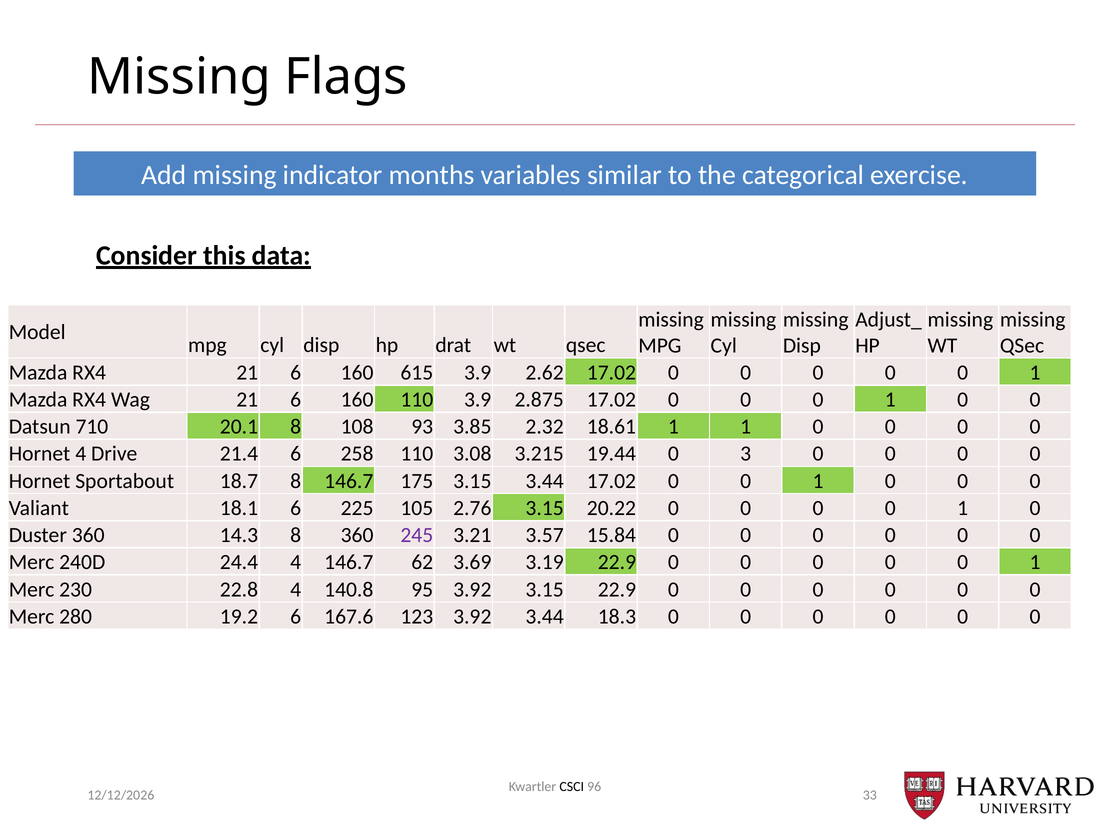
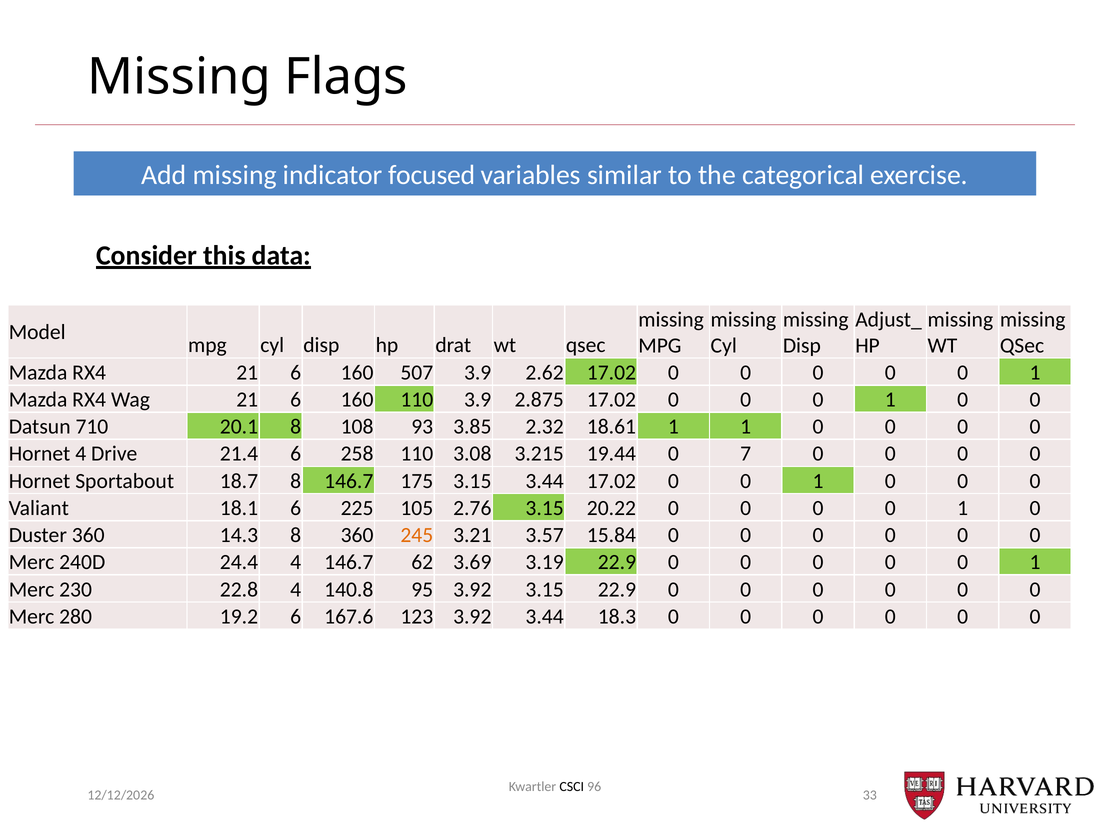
months: months -> focused (432, 175)
615: 615 -> 507 (417, 372)
3: 3 -> 7 (746, 454)
245 colour: purple -> orange (417, 535)
